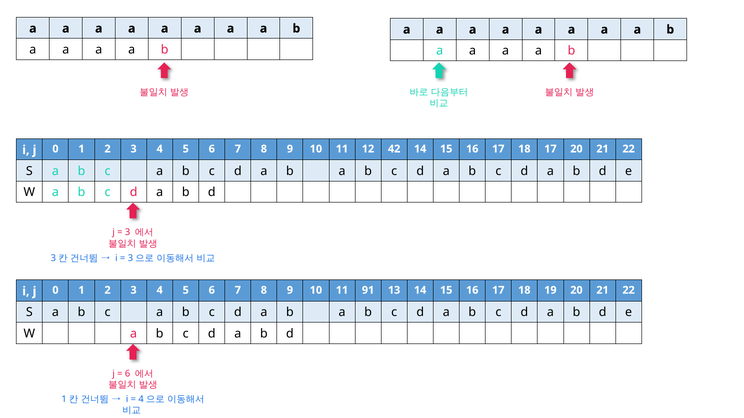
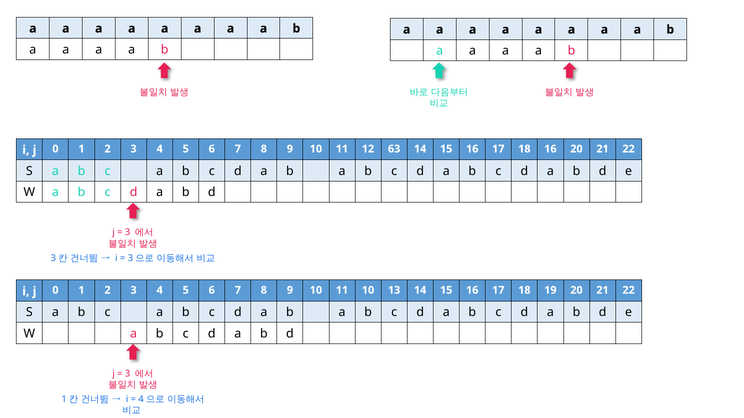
42: 42 -> 63 (394, 149)
18 17: 17 -> 16 (550, 149)
11 91: 91 -> 10 (368, 290)
6: 6 -> 3 (128, 374)
